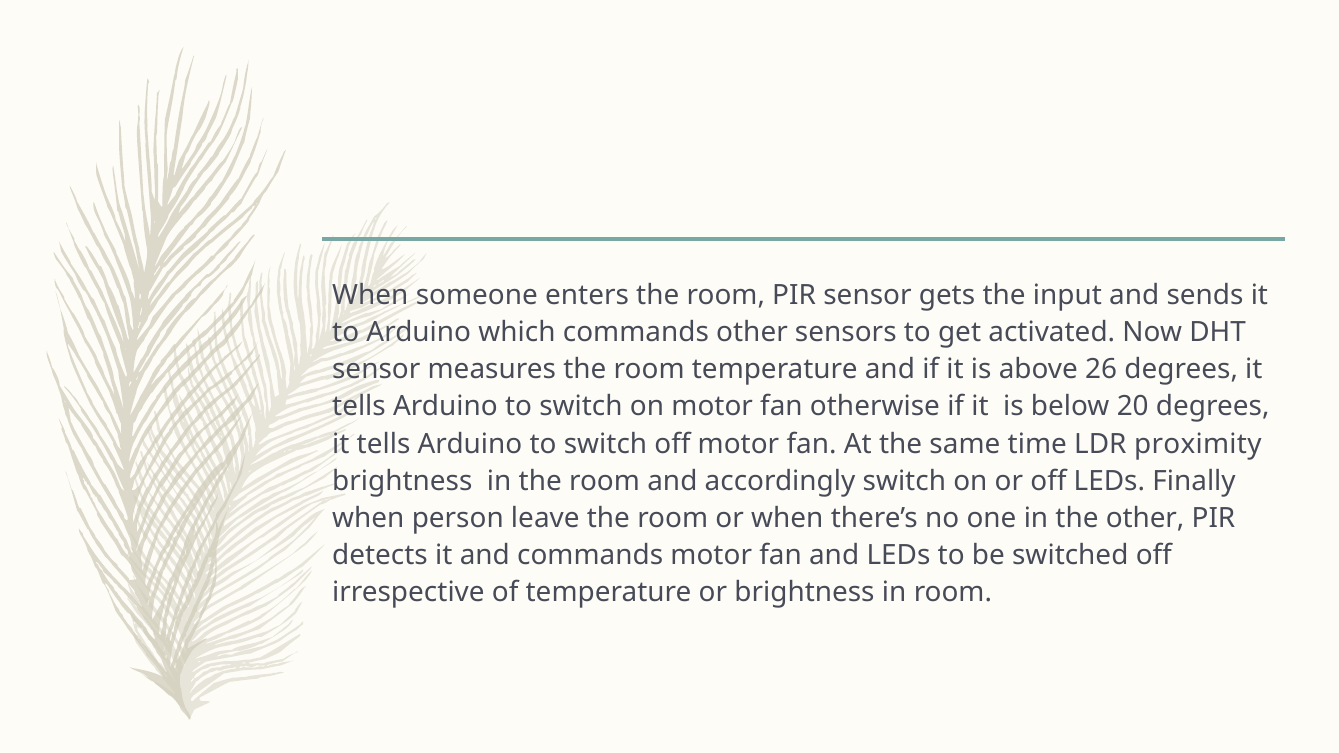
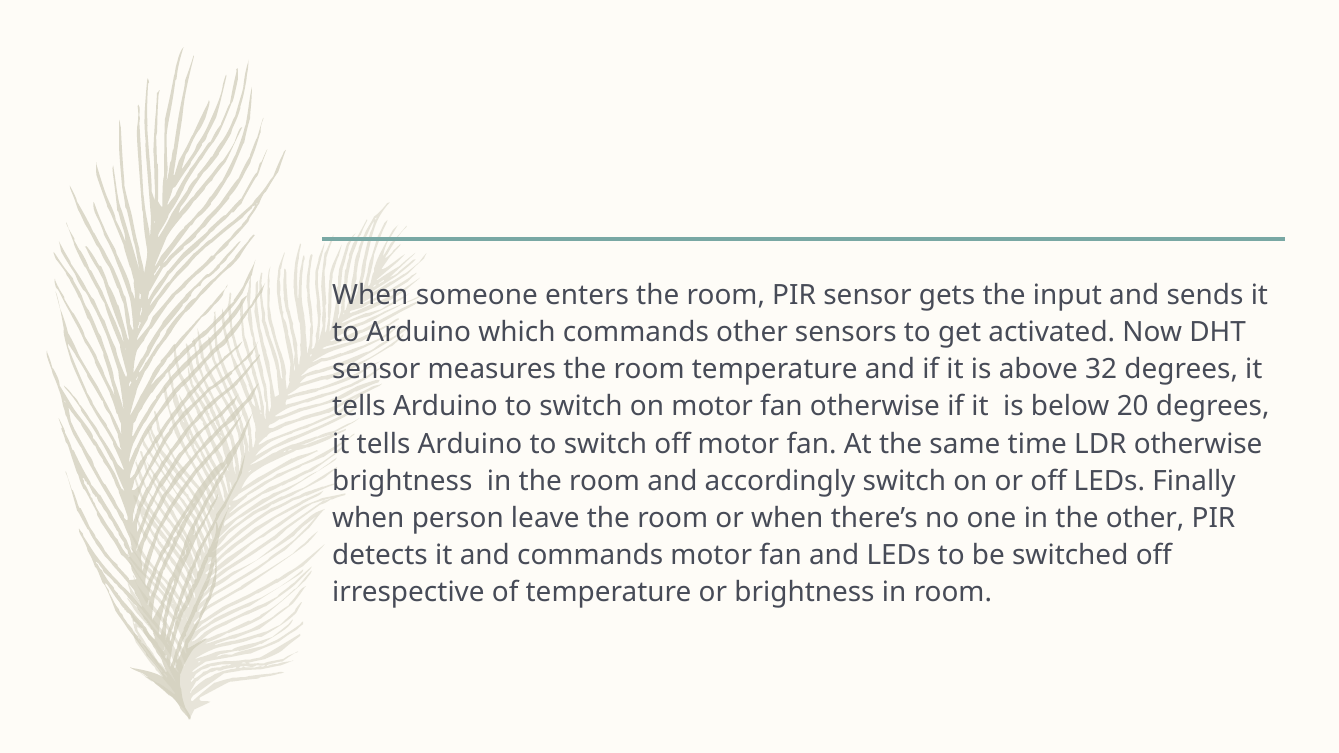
26: 26 -> 32 (1101, 370)
LDR proximity: proximity -> otherwise (1198, 444)
